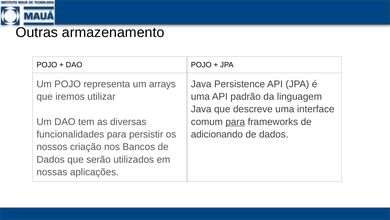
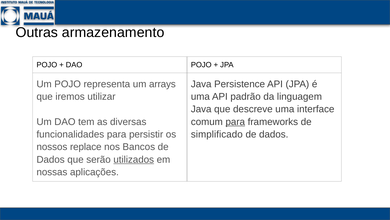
adicionando: adicionando -> simplificado (217, 134)
criação: criação -> replace (86, 147)
utilizados underline: none -> present (134, 159)
